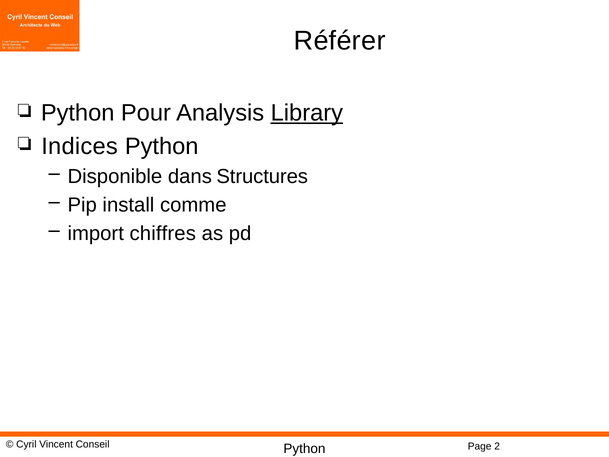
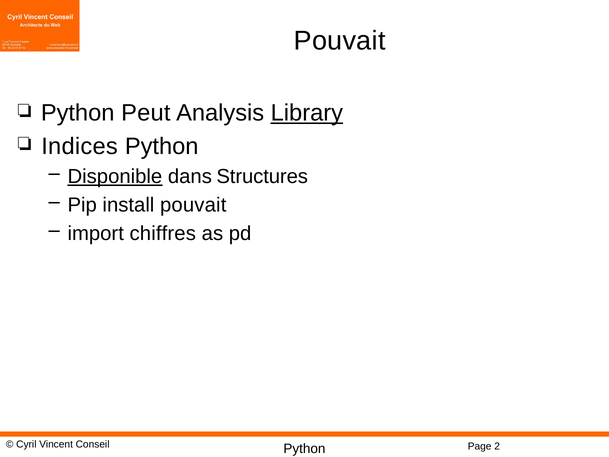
Référer: Référer -> Pouvait (340, 41)
Pour: Pour -> Peut (146, 113)
Disponible underline: none -> present (115, 176)
install comme: comme -> pouvait (193, 205)
